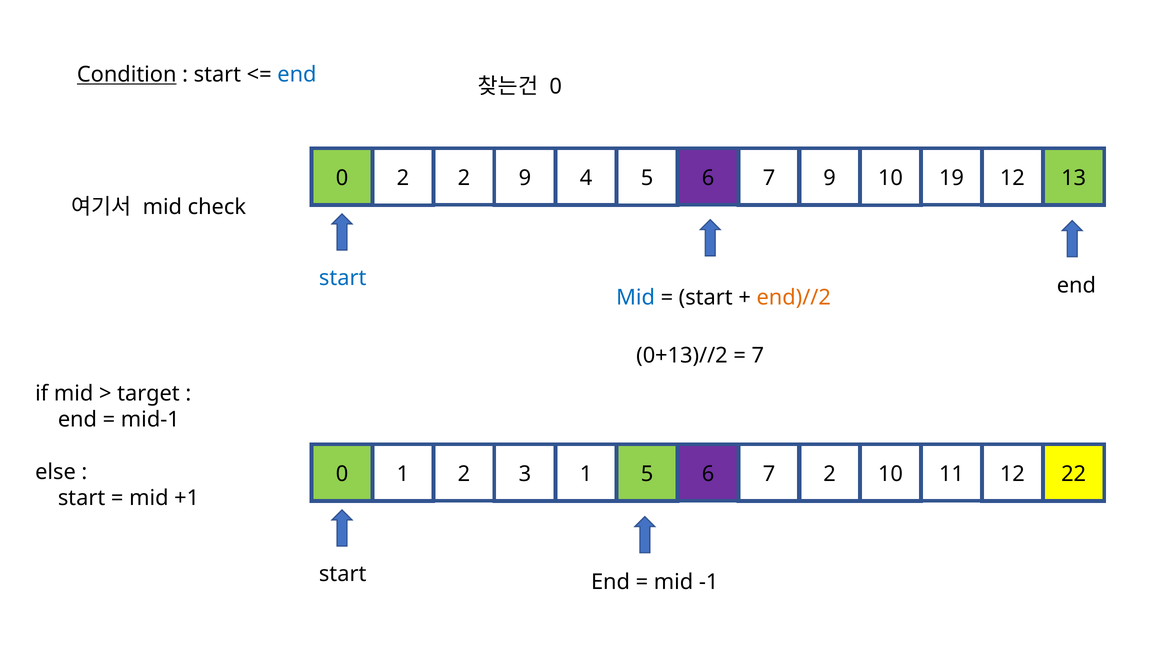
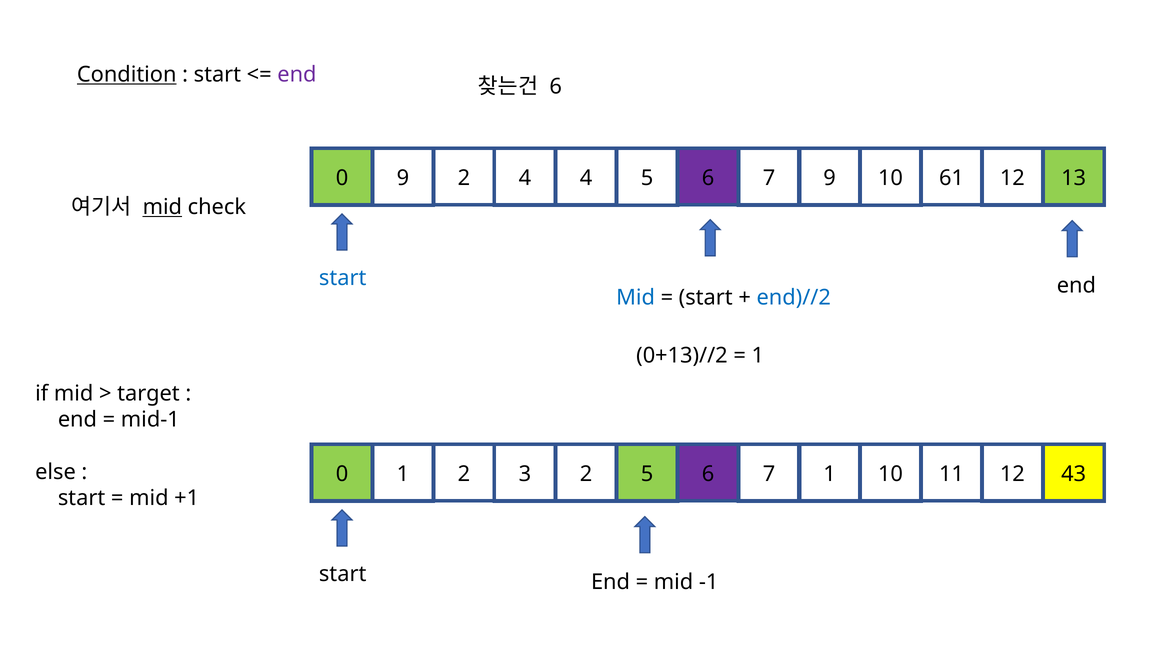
end colour: blue -> purple (297, 75)
0: 0 -> 6 (556, 87)
0 2: 2 -> 9 (403, 178)
2 9: 9 -> 4 (525, 178)
19: 19 -> 61 (951, 178)
mid underline: none -> present (162, 207)
end)//2 colour: orange -> blue (794, 297)
7: 7 -> 1 (758, 355)
3 1: 1 -> 2 (586, 474)
7 2: 2 -> 1 (830, 474)
22: 22 -> 43 (1074, 474)
